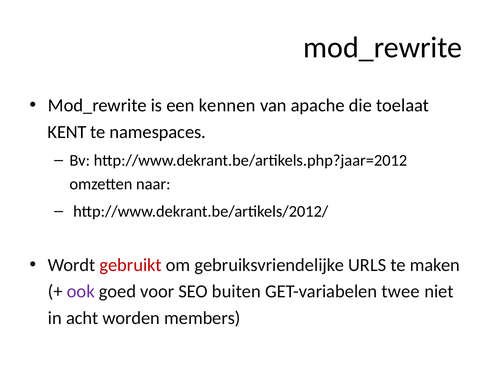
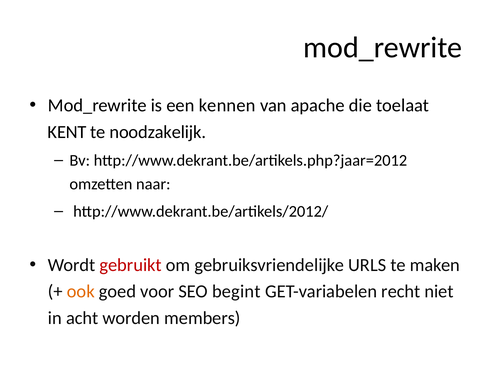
namespaces: namespaces -> noodzakelijk (158, 132)
ook colour: purple -> orange (81, 292)
buiten: buiten -> begint (236, 292)
twee: twee -> recht (401, 292)
